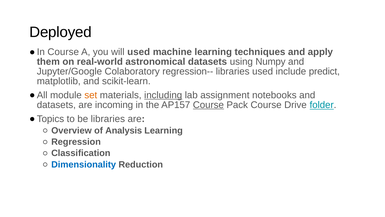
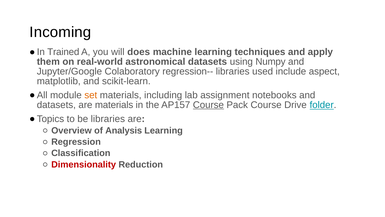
Deployed: Deployed -> Incoming (60, 32)
Course: Course -> Trained (63, 52)
will used: used -> does (139, 52)
predict: predict -> aspect (324, 71)
including underline: present -> none (163, 95)
are incoming: incoming -> materials (114, 105)
Dimensionality colour: blue -> red (84, 164)
